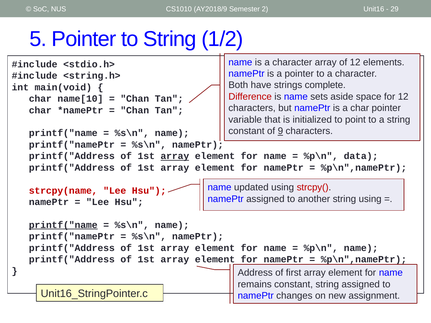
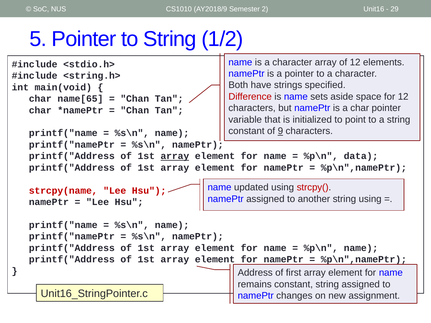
complete: complete -> specified (325, 85)
name[10: name[10 -> name[65 (80, 99)
printf("name underline: present -> none (63, 225)
